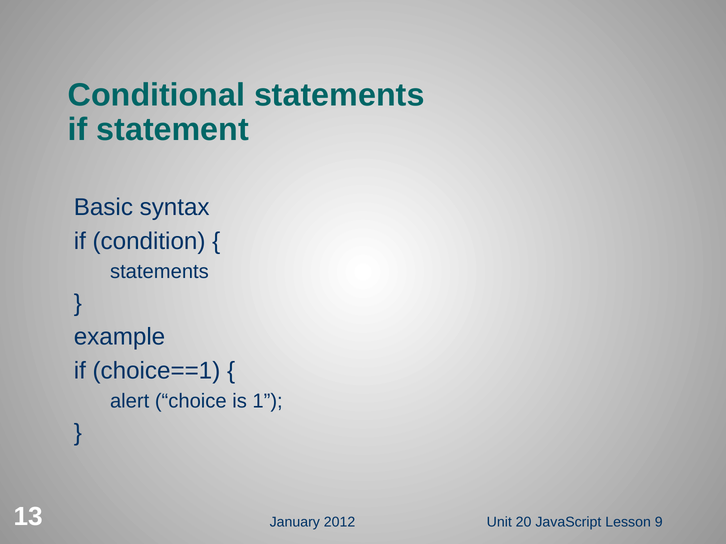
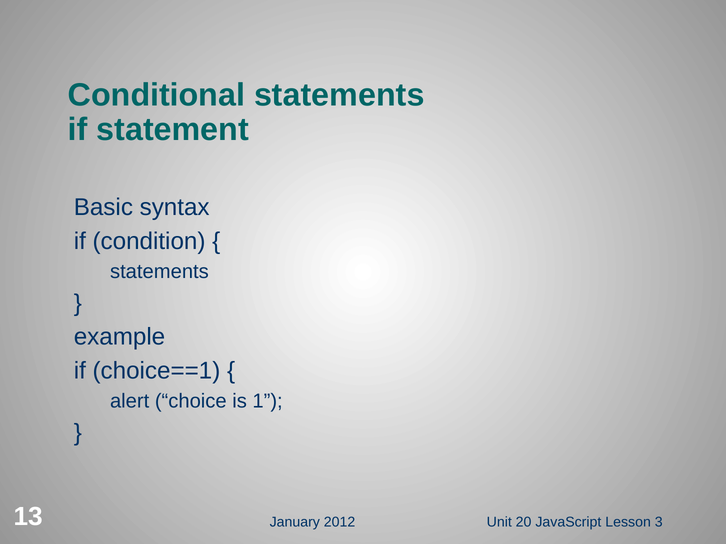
9: 9 -> 3 (659, 523)
